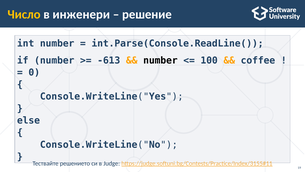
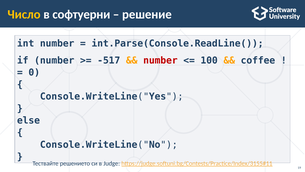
инженери: инженери -> софтуерни (81, 14)
-613: -613 -> -517 (109, 60)
number colour: black -> red (160, 60)
